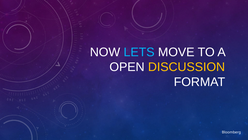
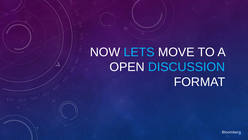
DISCUSSION colour: yellow -> light blue (186, 67)
